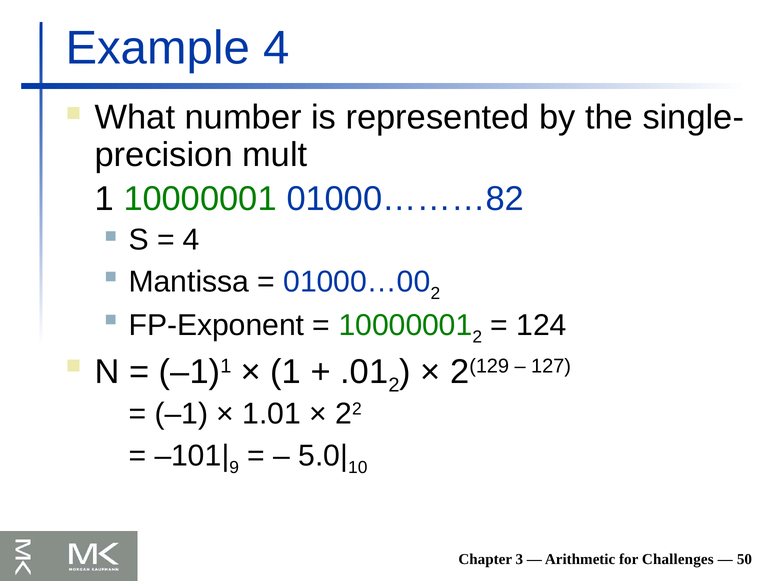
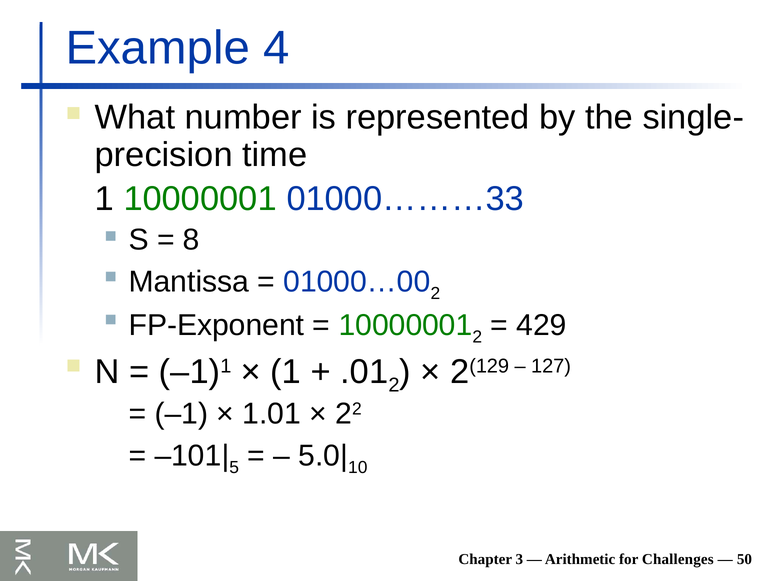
mult: mult -> time (275, 155)
01000………82: 01000………82 -> 01000………33 (405, 199)
4: 4 -> 8 (191, 240)
124: 124 -> 429 (541, 325)
9: 9 -> 5 (234, 468)
